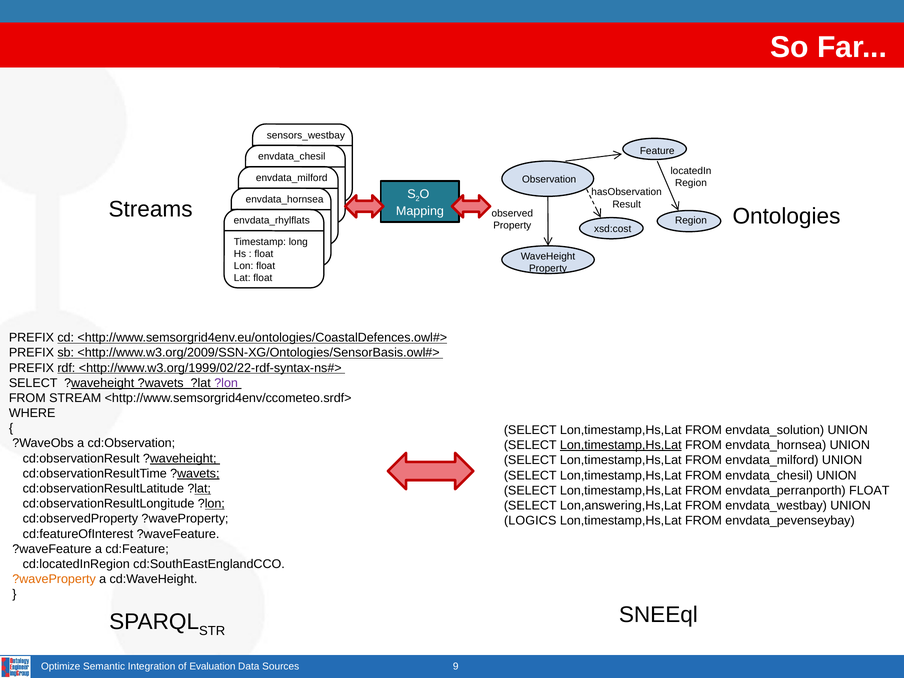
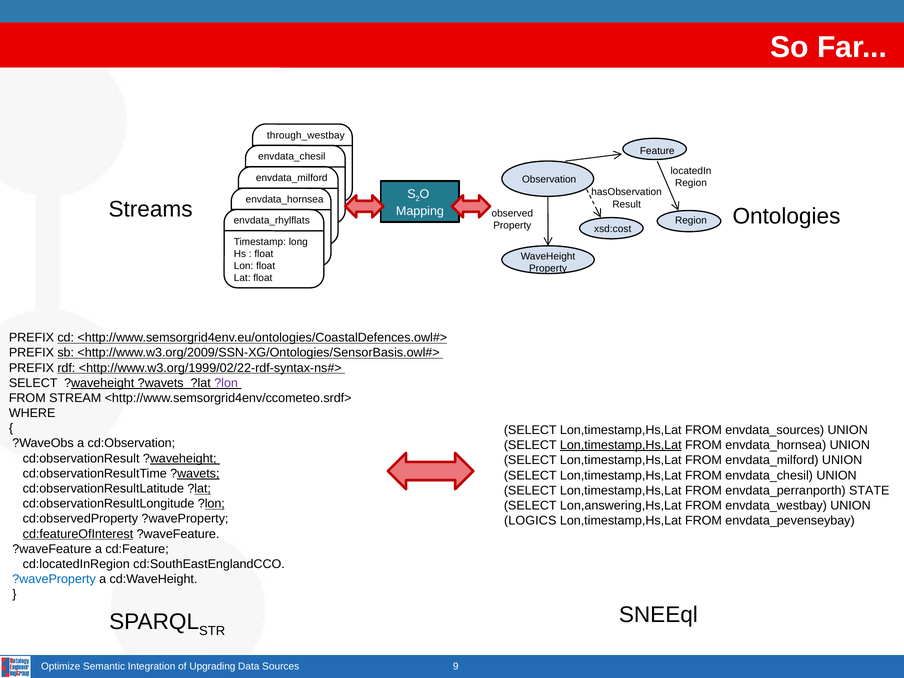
sensors_westbay: sensors_westbay -> through_westbay (306, 135)
envdata_solution: envdata_solution -> envdata_sources (775, 430)
envdata_perranporth FLOAT: FLOAT -> STATE (869, 490)
cd:featureOfInterest underline: none -> present (78, 534)
?waveProperty colour: orange -> blue (54, 579)
Evaluation: Evaluation -> Upgrading (212, 667)
